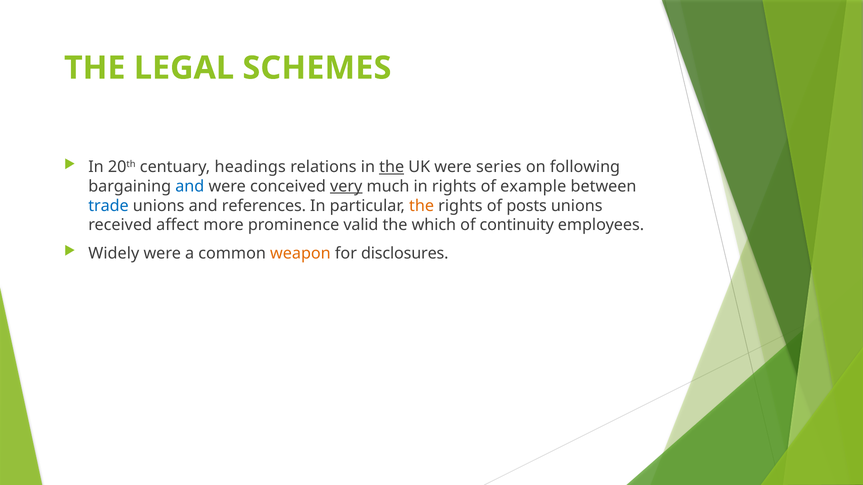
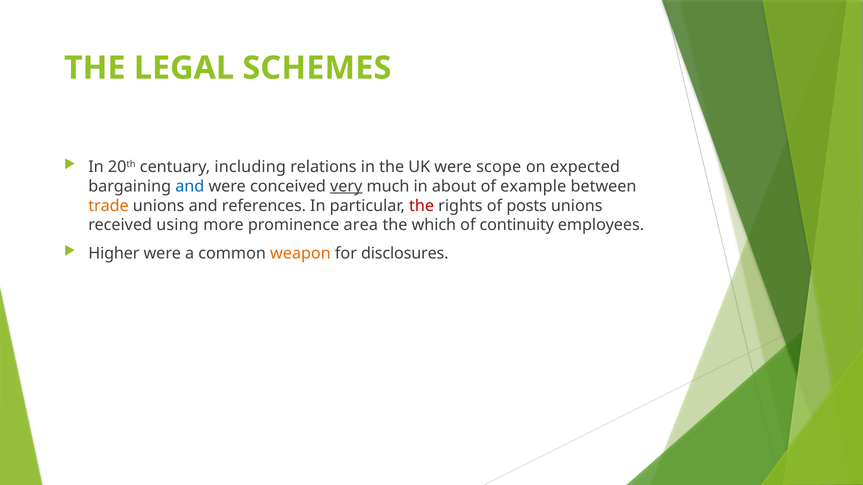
headings: headings -> including (250, 167)
the underline: present -> none (392, 167)
series: series -> scope (499, 167)
following: following -> expected (585, 167)
in rights: rights -> about (454, 186)
trade colour: blue -> orange (108, 206)
the colour: orange -> red (422, 206)
affect: affect -> using (178, 225)
valid: valid -> area (361, 225)
Widely: Widely -> Higher (114, 254)
